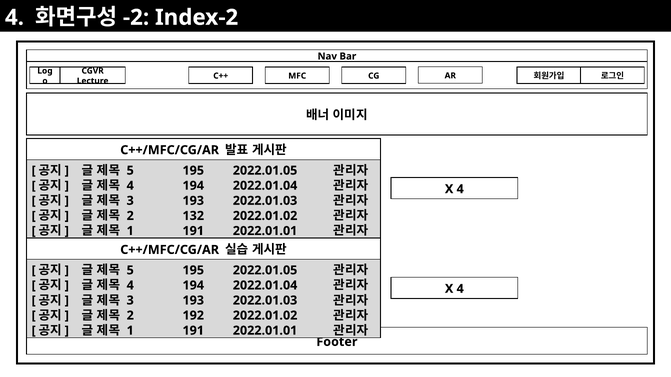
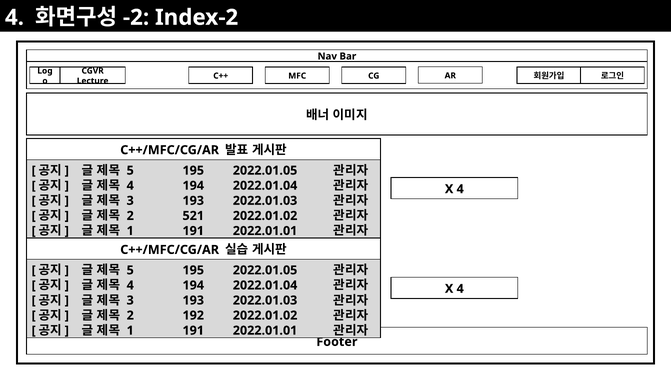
132: 132 -> 521 (193, 216)
